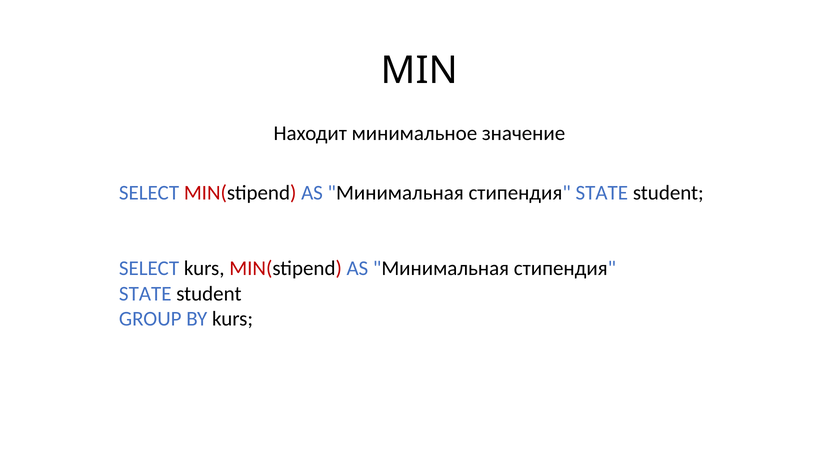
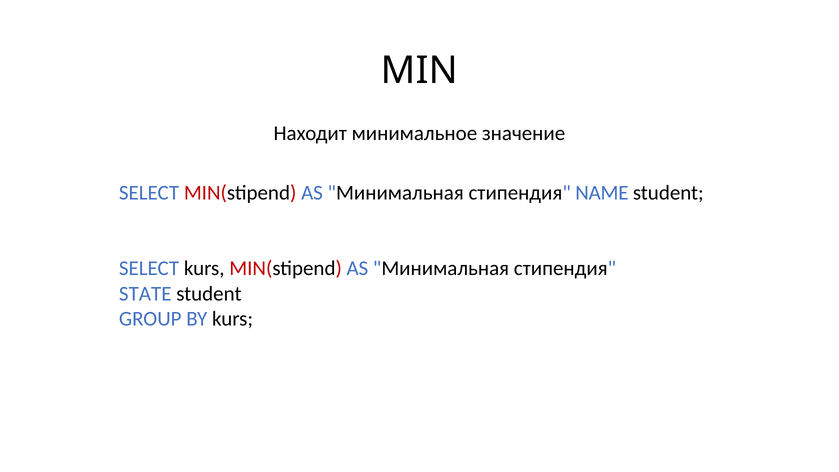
STATE: STATE -> NAME (602, 193)
